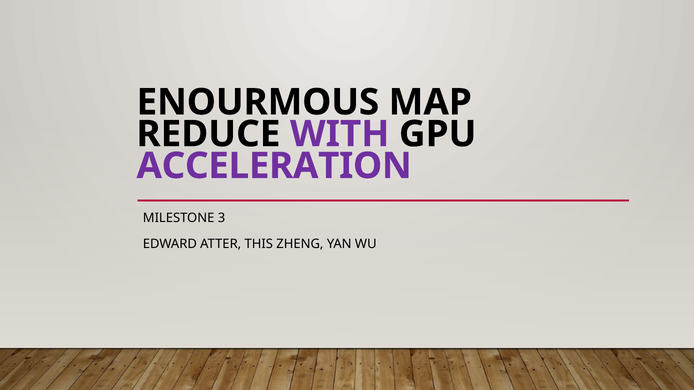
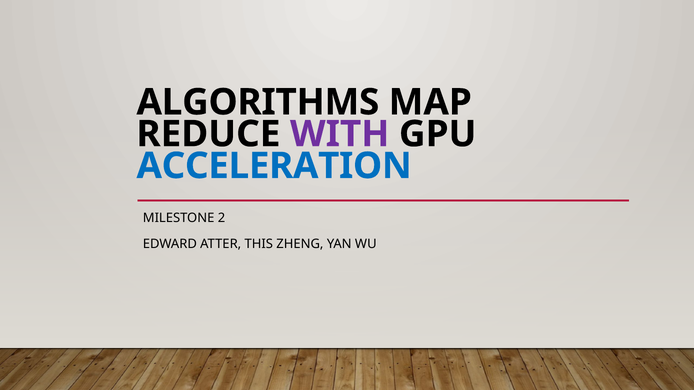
ENOURMOUS: ENOURMOUS -> ALGORITHMS (258, 102)
ACCELERATION colour: purple -> blue (274, 166)
3: 3 -> 2 (222, 218)
